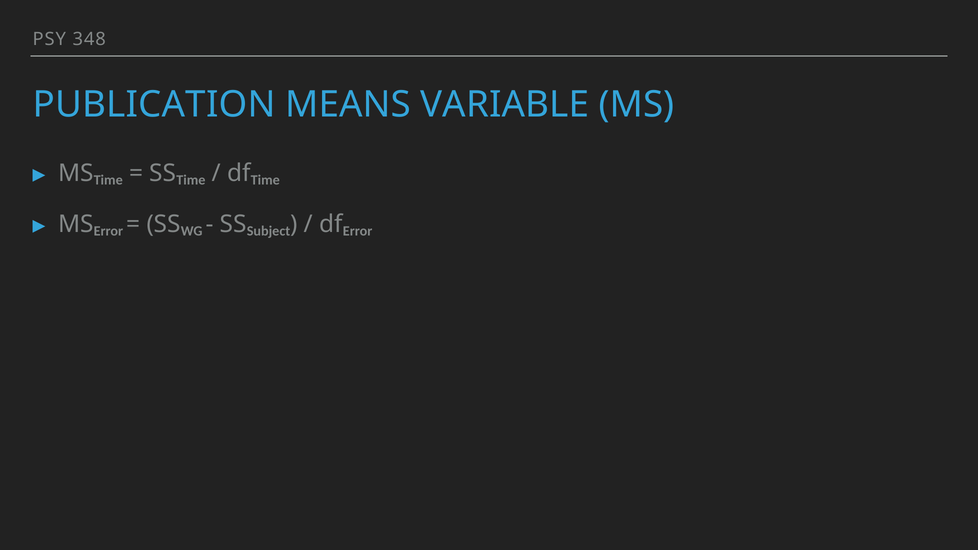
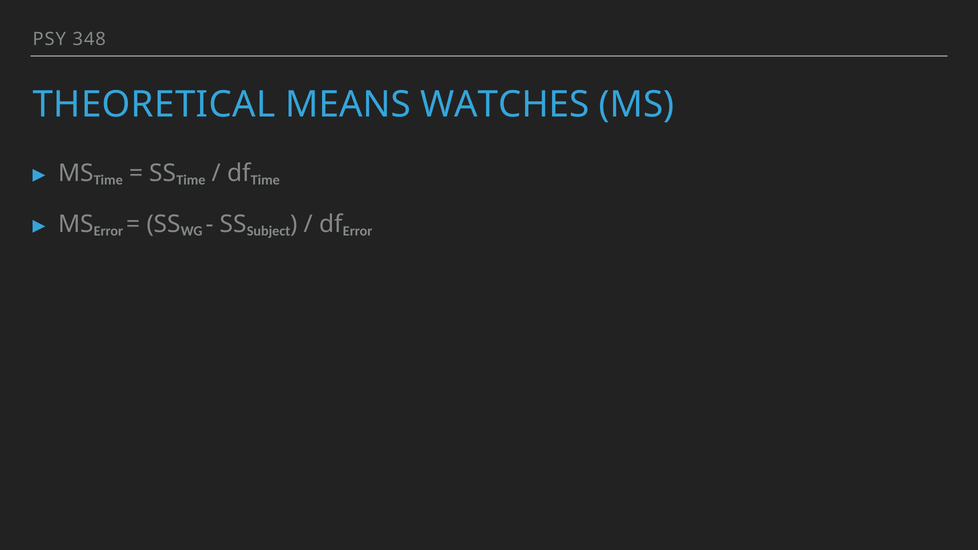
PUBLICATION: PUBLICATION -> THEORETICAL (154, 105)
VARIABLE: VARIABLE -> WATCHES (505, 105)
